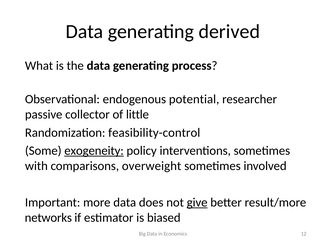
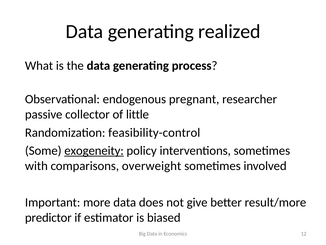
derived: derived -> realized (229, 32)
potential: potential -> pregnant (194, 99)
give underline: present -> none (197, 202)
networks: networks -> predictor (48, 217)
